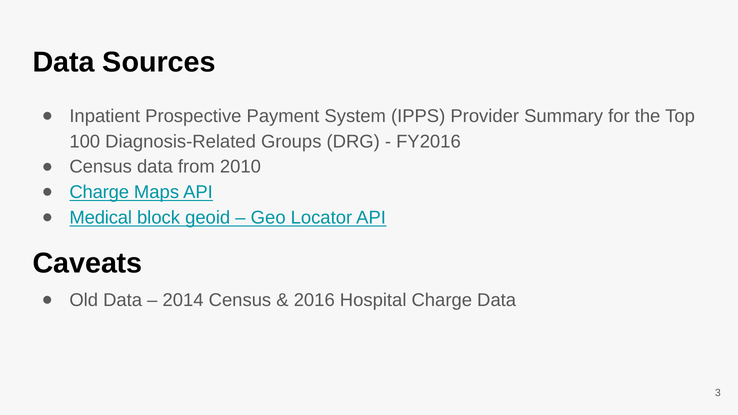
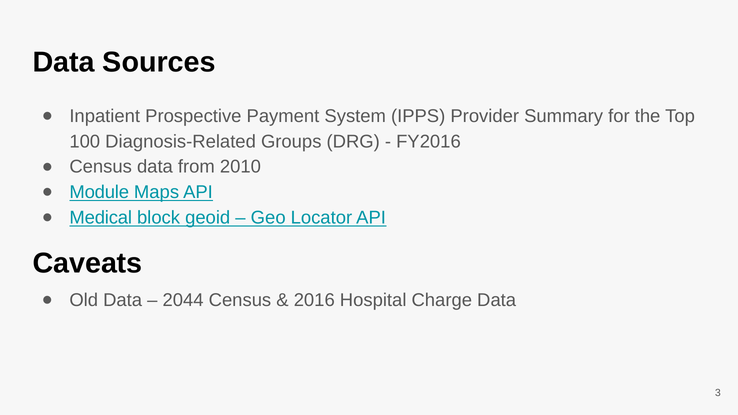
Charge: Charge -> Module (99, 192)
2014: 2014 -> 2044 (183, 300)
